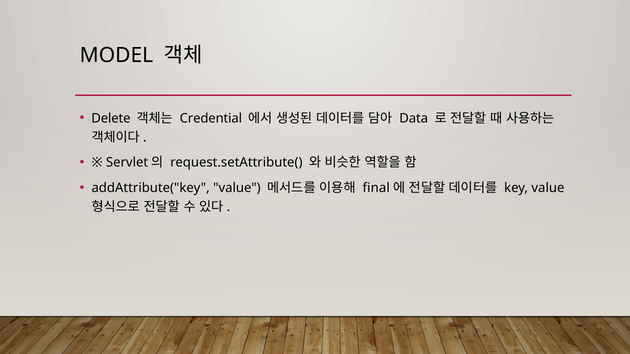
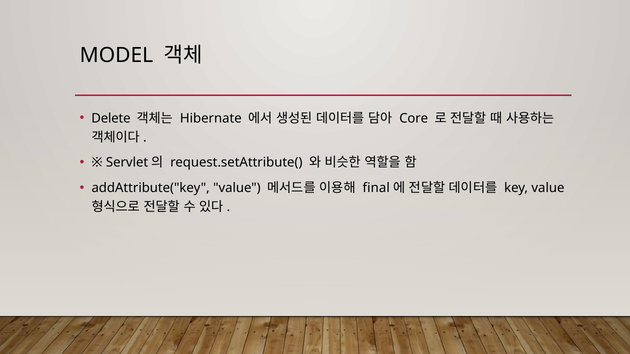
Credential: Credential -> Hibernate (211, 118)
Data: Data -> Core (414, 118)
